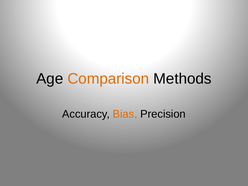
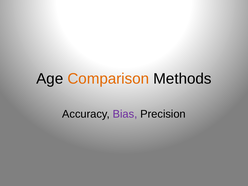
Bias colour: orange -> purple (125, 114)
